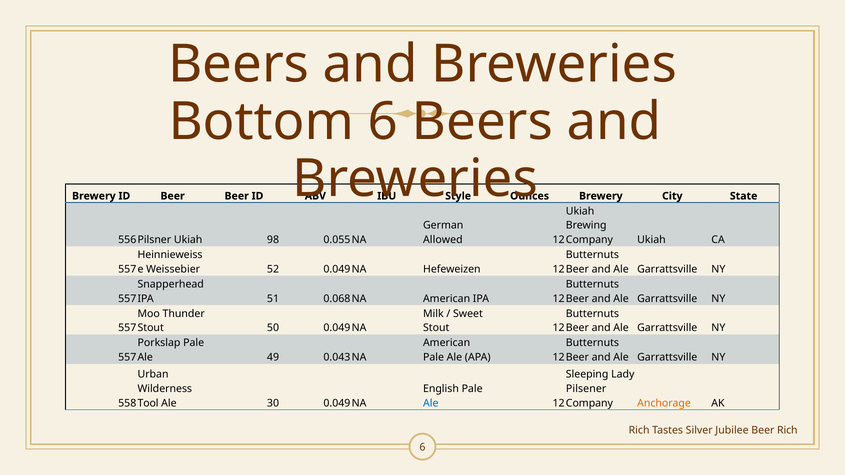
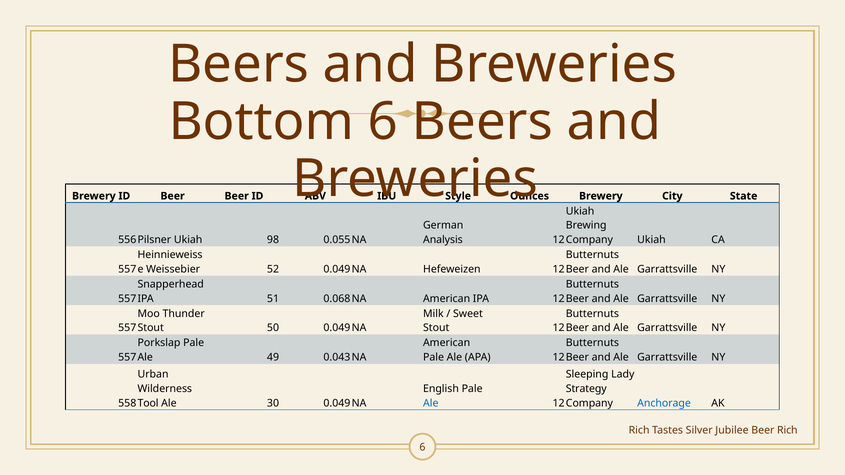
Allowed: Allowed -> Analysis (443, 240)
Pilsener: Pilsener -> Strategy (586, 389)
Anchorage colour: orange -> blue (664, 403)
